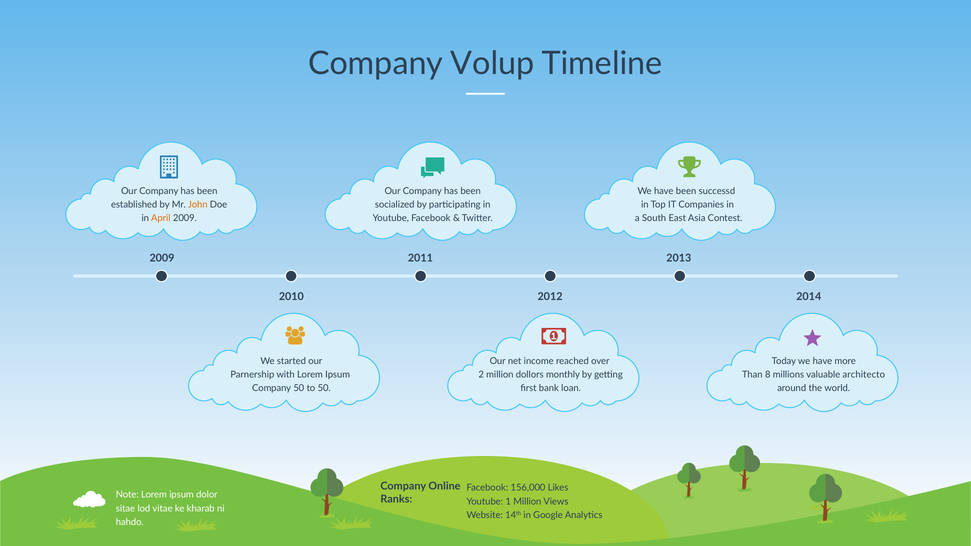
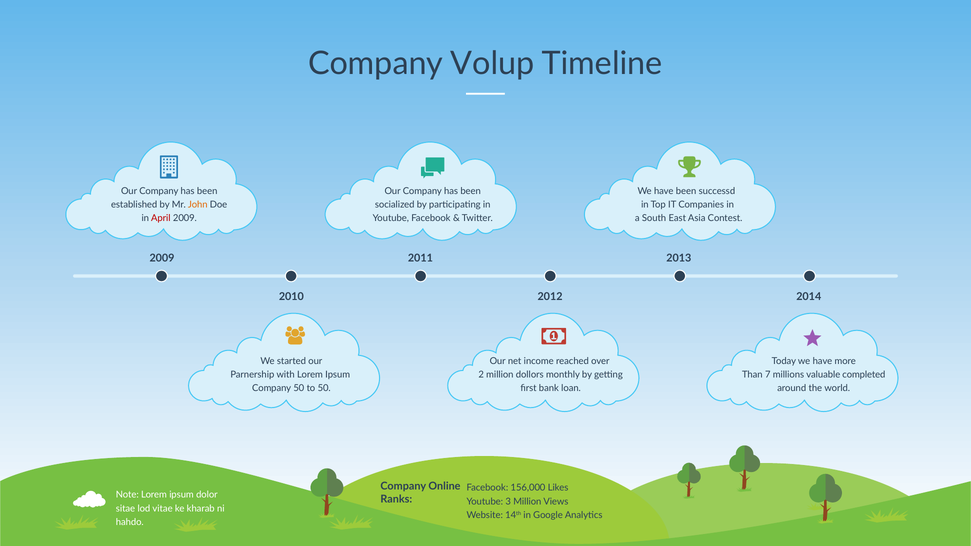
April colour: orange -> red (161, 218)
8: 8 -> 7 (768, 375)
architecto: architecto -> completed (864, 375)
1: 1 -> 3 (508, 502)
